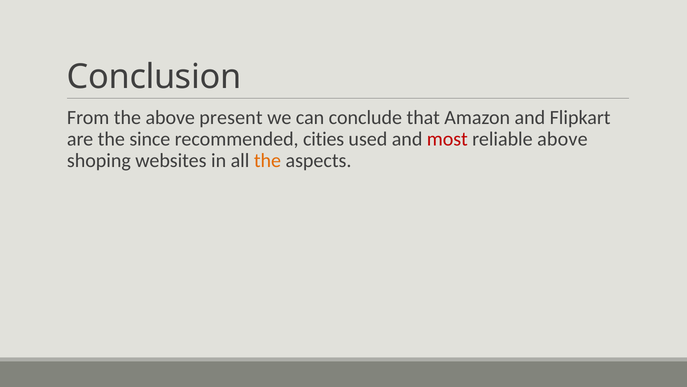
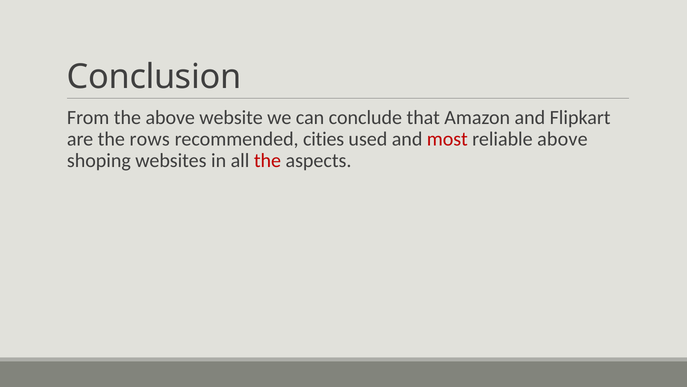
present: present -> website (231, 117)
since: since -> rows (150, 139)
the colour: orange -> red (267, 160)
